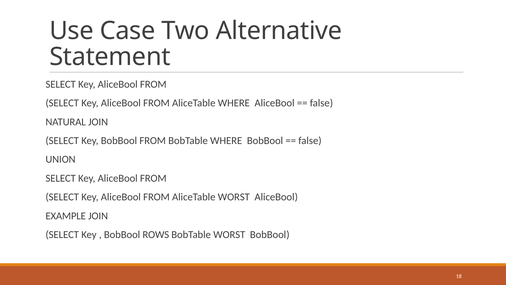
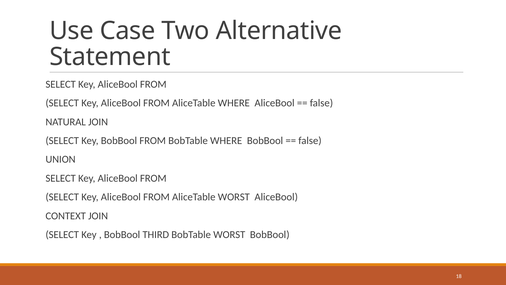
EXAMPLE: EXAMPLE -> CONTEXT (66, 216)
ROWS: ROWS -> THIRD (156, 234)
